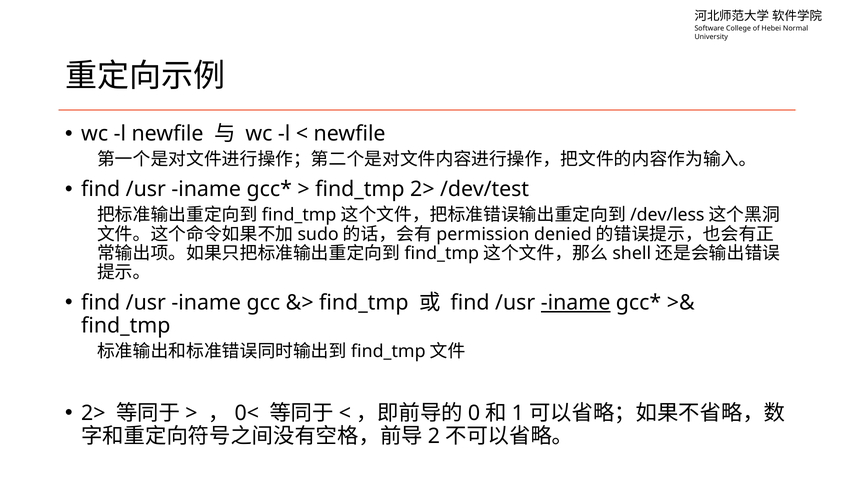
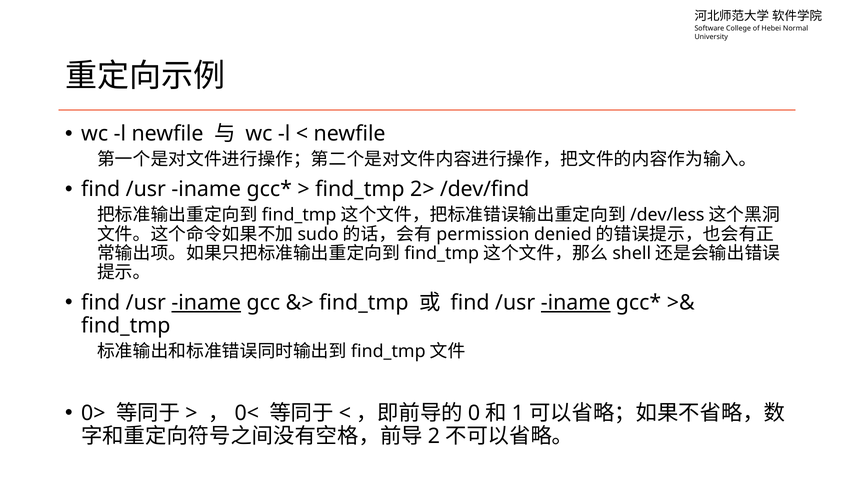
/dev/test: /dev/test -> /dev/find (485, 190)
iname underline: none -> present (206, 303)
2>: 2> -> 0> (93, 413)
